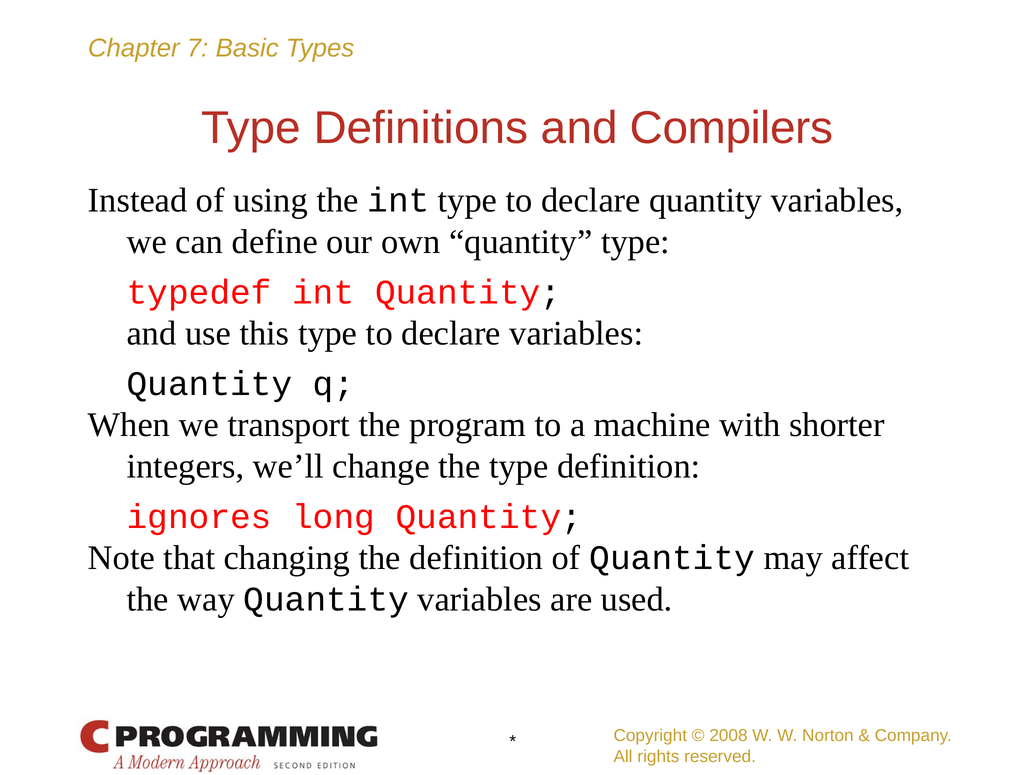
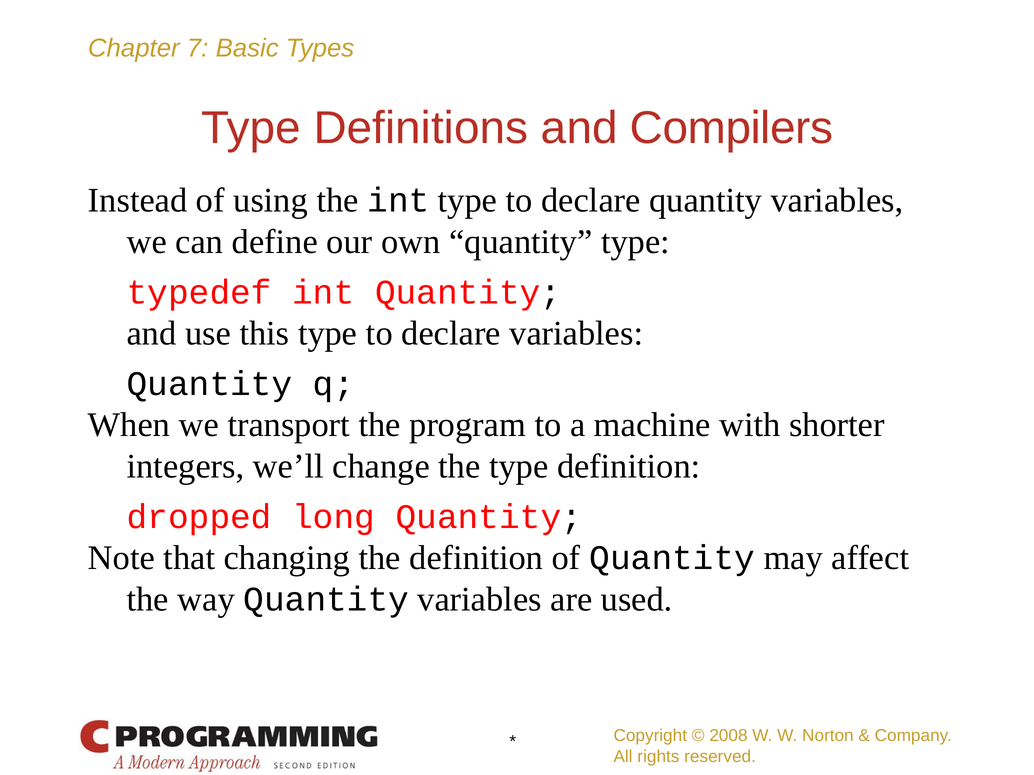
ignores: ignores -> dropped (199, 517)
